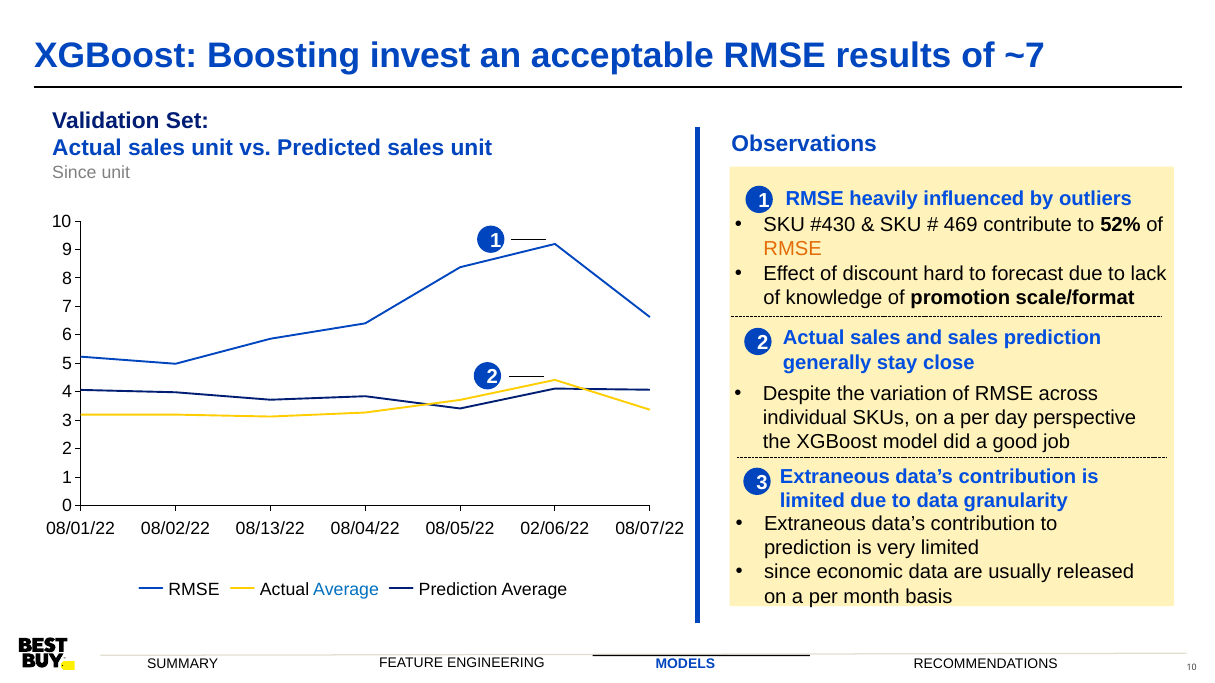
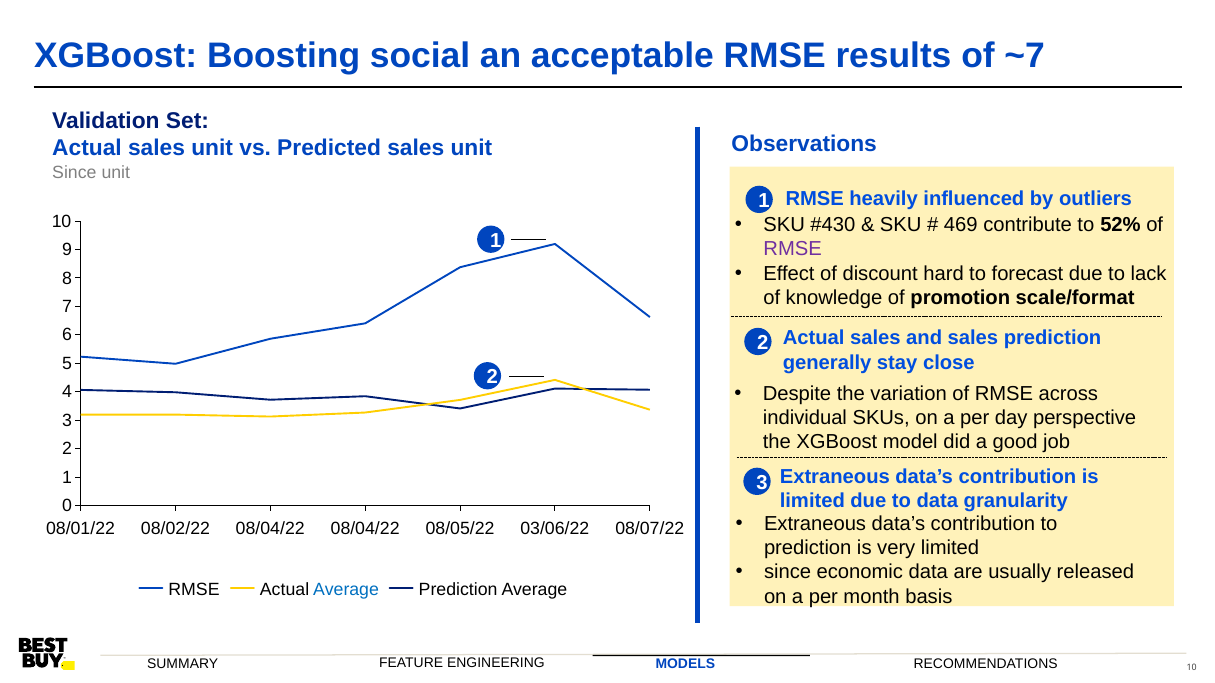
invest: invest -> social (420, 56)
RMSE colour: orange -> purple (793, 249)
08/02/22 08/13/22: 08/13/22 -> 08/04/22 (270, 529)
02/06/22: 02/06/22 -> 03/06/22 (555, 529)
